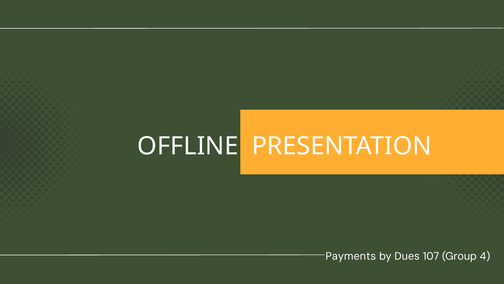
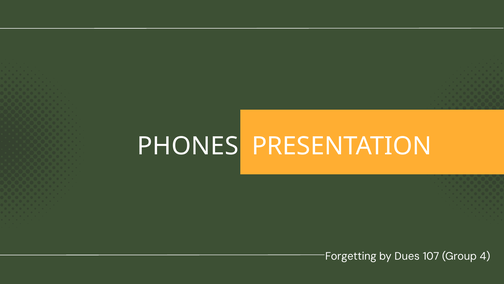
OFFLINE: OFFLINE -> PHONES (188, 146)
Payments: Payments -> Forgetting (351, 256)
